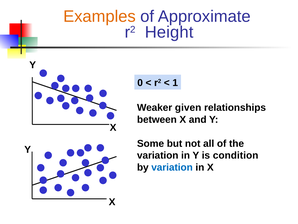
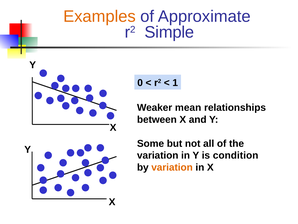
Height: Height -> Simple (169, 32)
given: given -> mean (188, 107)
variation colour: blue -> orange (172, 167)
